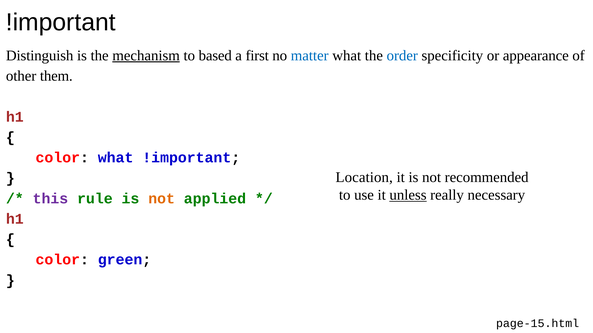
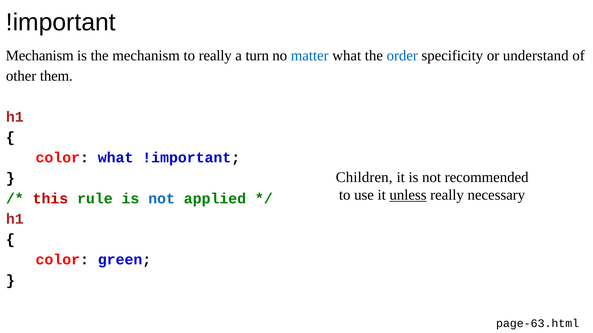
Distinguish: Distinguish -> Mechanism (40, 56)
mechanism underline: present -> none (146, 56)
to based: based -> really (215, 56)
first: first -> turn (257, 56)
appearance: appearance -> understand (536, 56)
Location: Location -> Children (364, 177)
this colour: purple -> red (50, 199)
not colour: orange -> blue (162, 199)
page-15.html: page-15.html -> page-63.html (538, 324)
